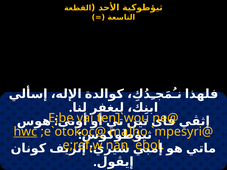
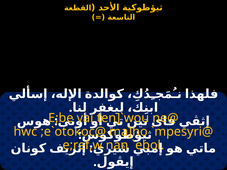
hwc underline: present -> none (25, 132)
